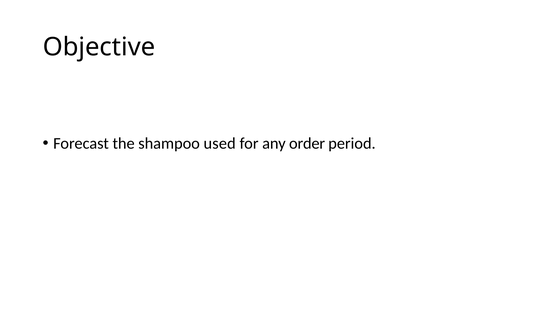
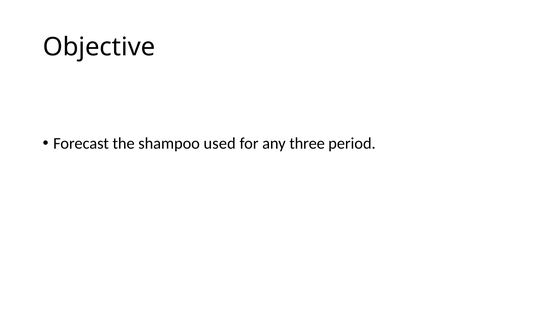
order: order -> three (307, 143)
